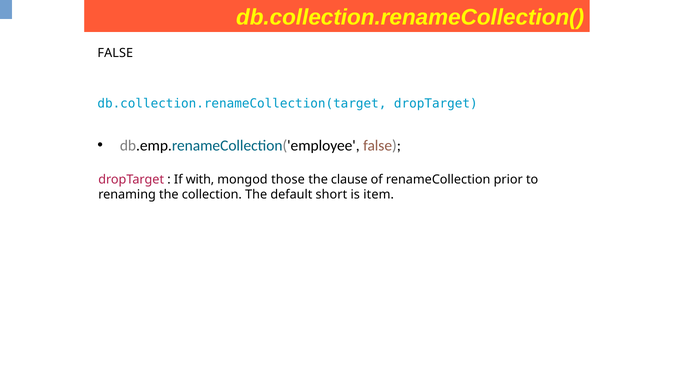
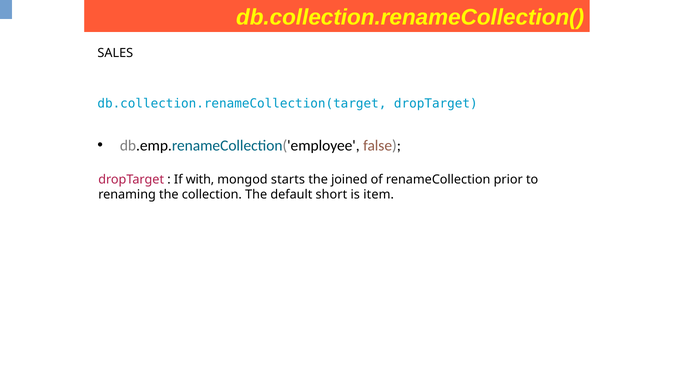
FALSE: FALSE -> SALES (115, 53)
those: those -> starts (288, 179)
clause: clause -> joined (349, 179)
